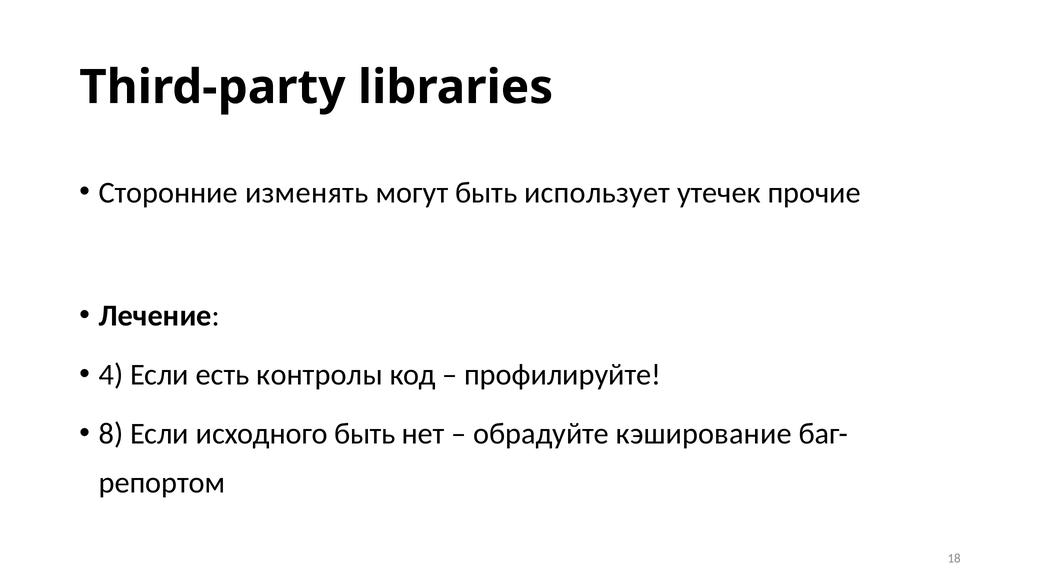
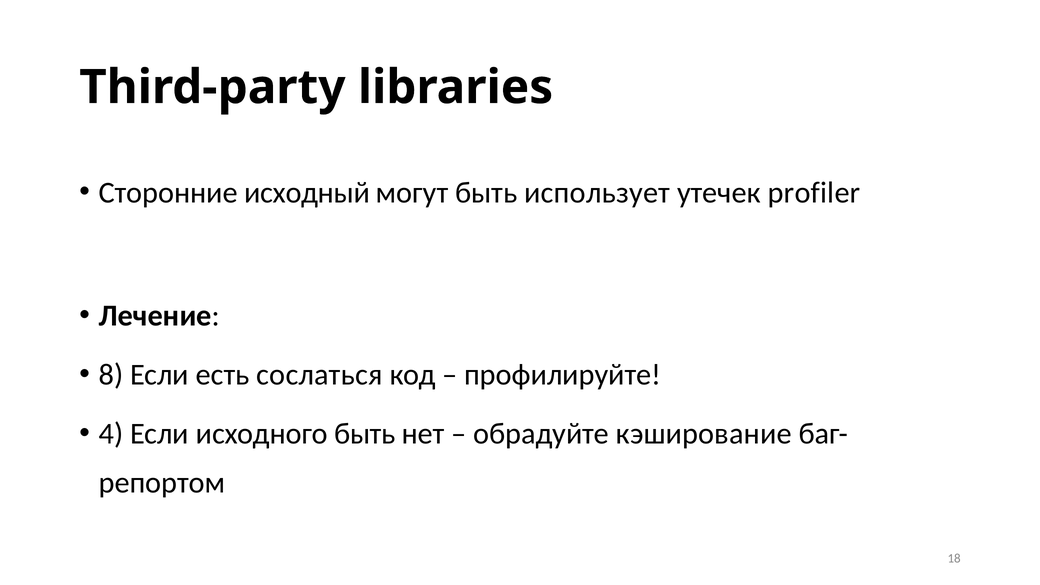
изменять: изменять -> исходный (307, 193)
прочие: прочие -> profiler (814, 193)
4: 4 -> 8 (111, 375)
контролы: контролы -> сослаться (320, 375)
8: 8 -> 4 (111, 434)
